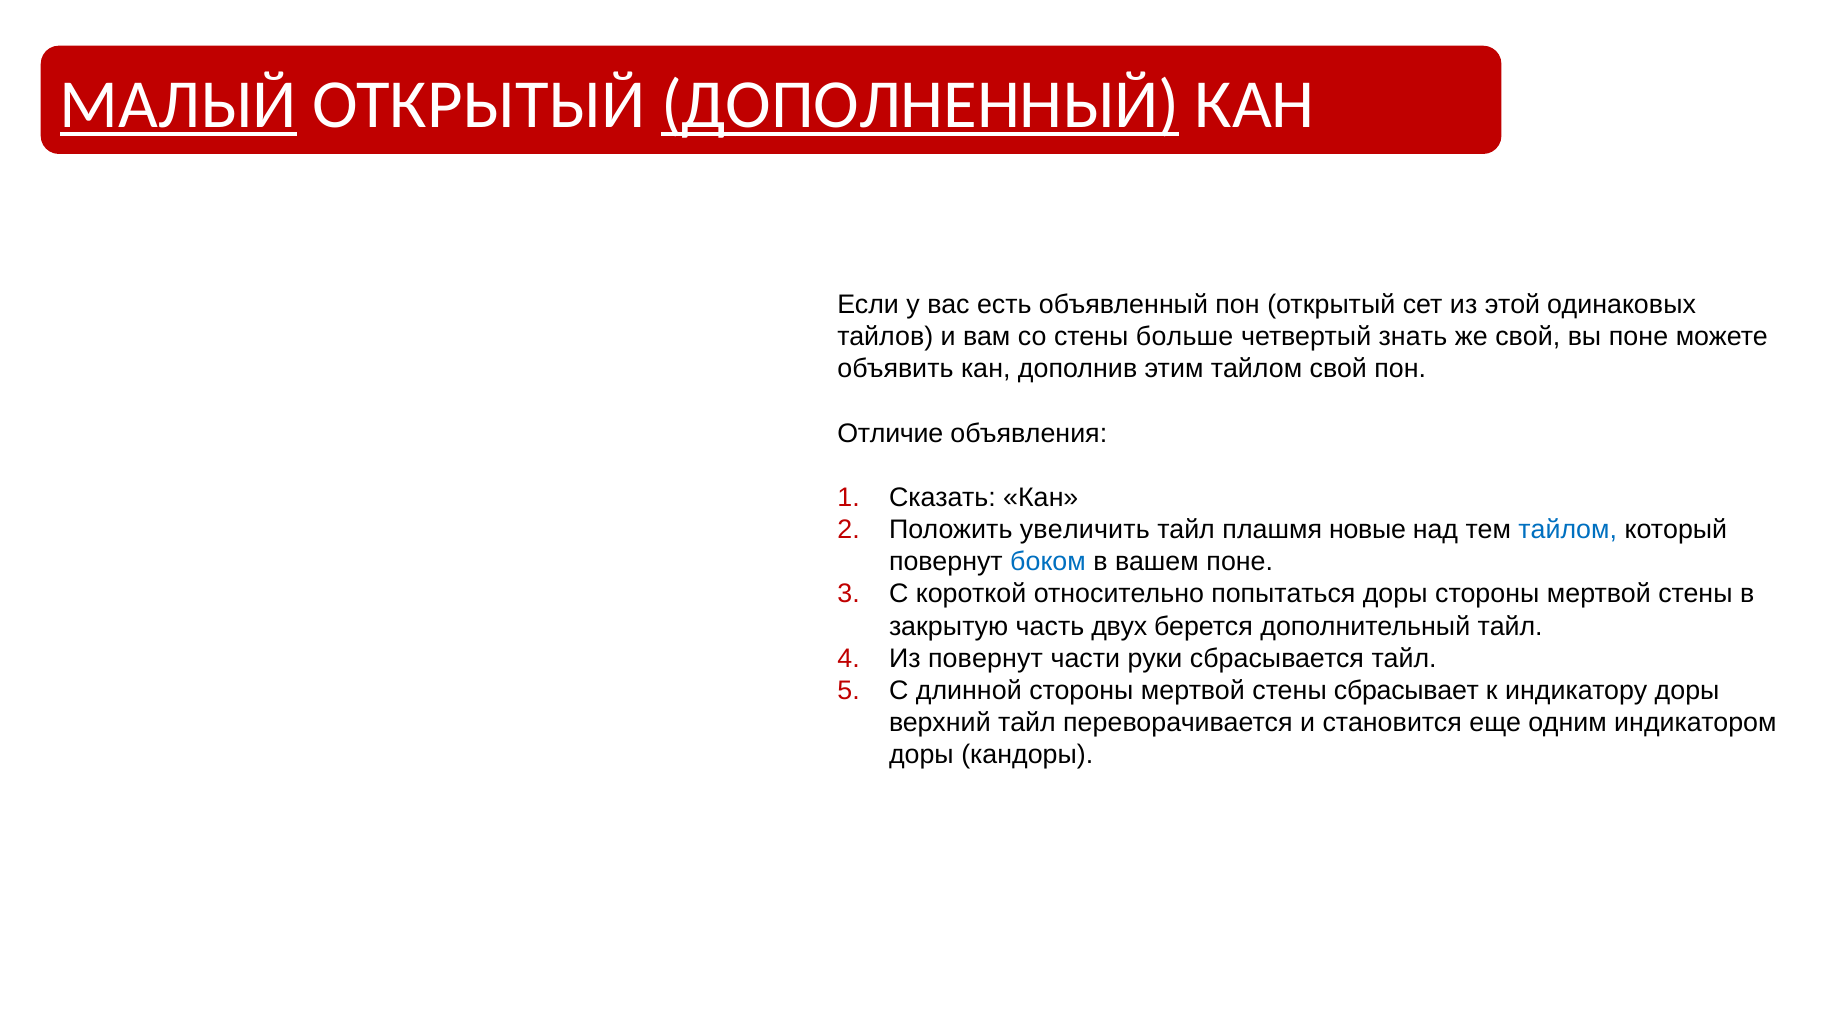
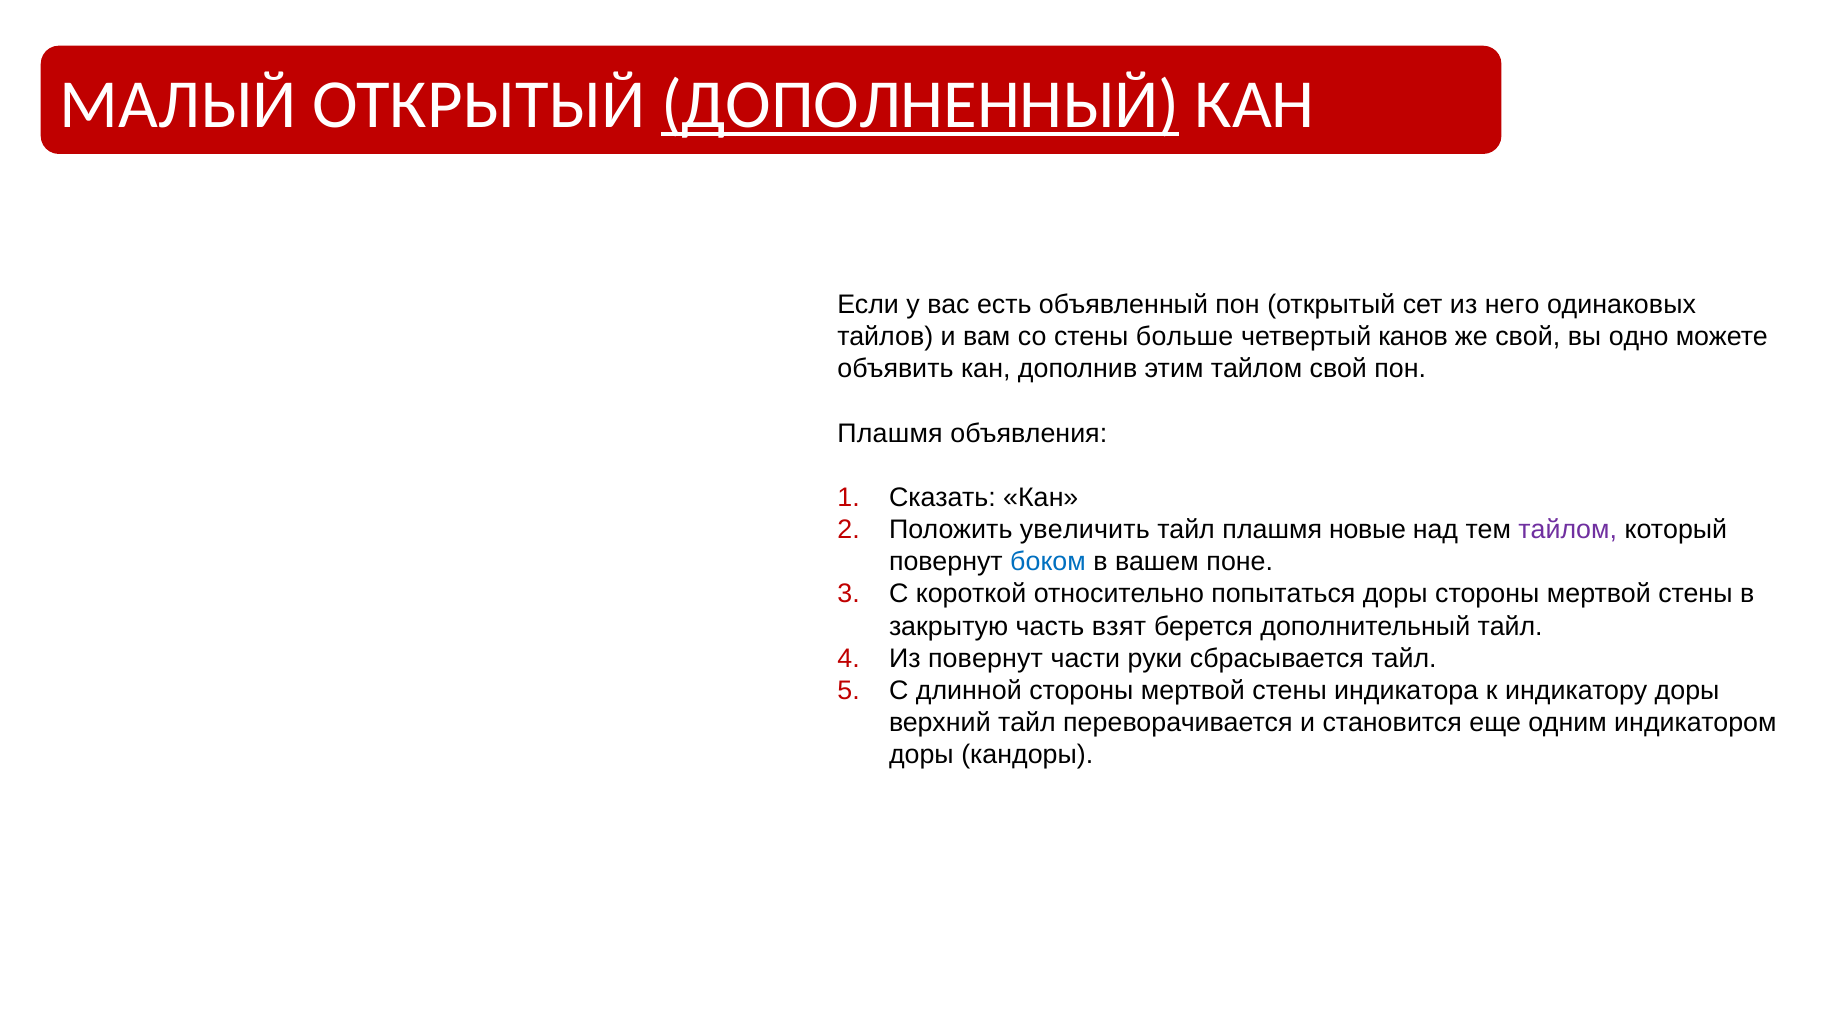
МАЛЫЙ underline: present -> none (178, 105)
этой: этой -> него (1512, 305)
знать: знать -> канов (1413, 337)
вы поне: поне -> одно (1639, 337)
Отличие: Отличие -> Плашмя (890, 433)
тайлом colour: blue -> purple (1568, 530)
двух: двух -> взят (1119, 626)
сбрасывает: сбрасывает -> индикатора (1406, 691)
